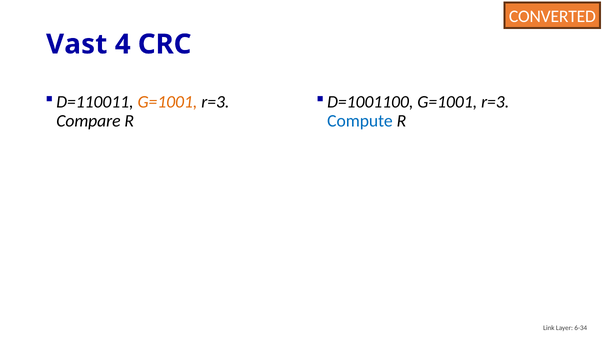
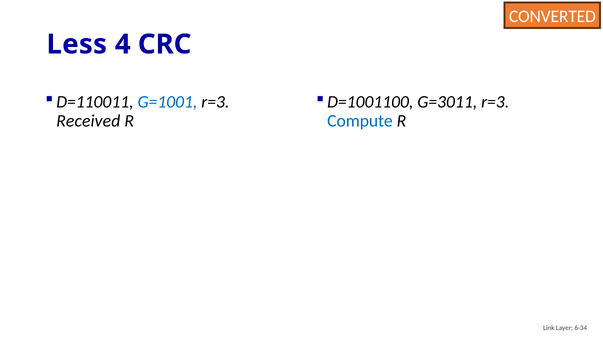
Vast: Vast -> Less (77, 44)
G=1001 colour: orange -> blue (167, 102)
D=1001100 G=1001: G=1001 -> G=3011 (447, 102)
Compare: Compare -> Received (88, 121)
